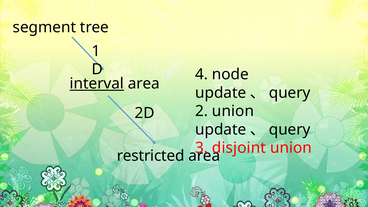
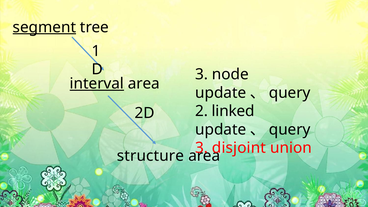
segment underline: none -> present (44, 27)
4: 4 -> 3 (202, 74)
2 union: union -> linked (233, 111)
restricted: restricted -> structure (150, 156)
